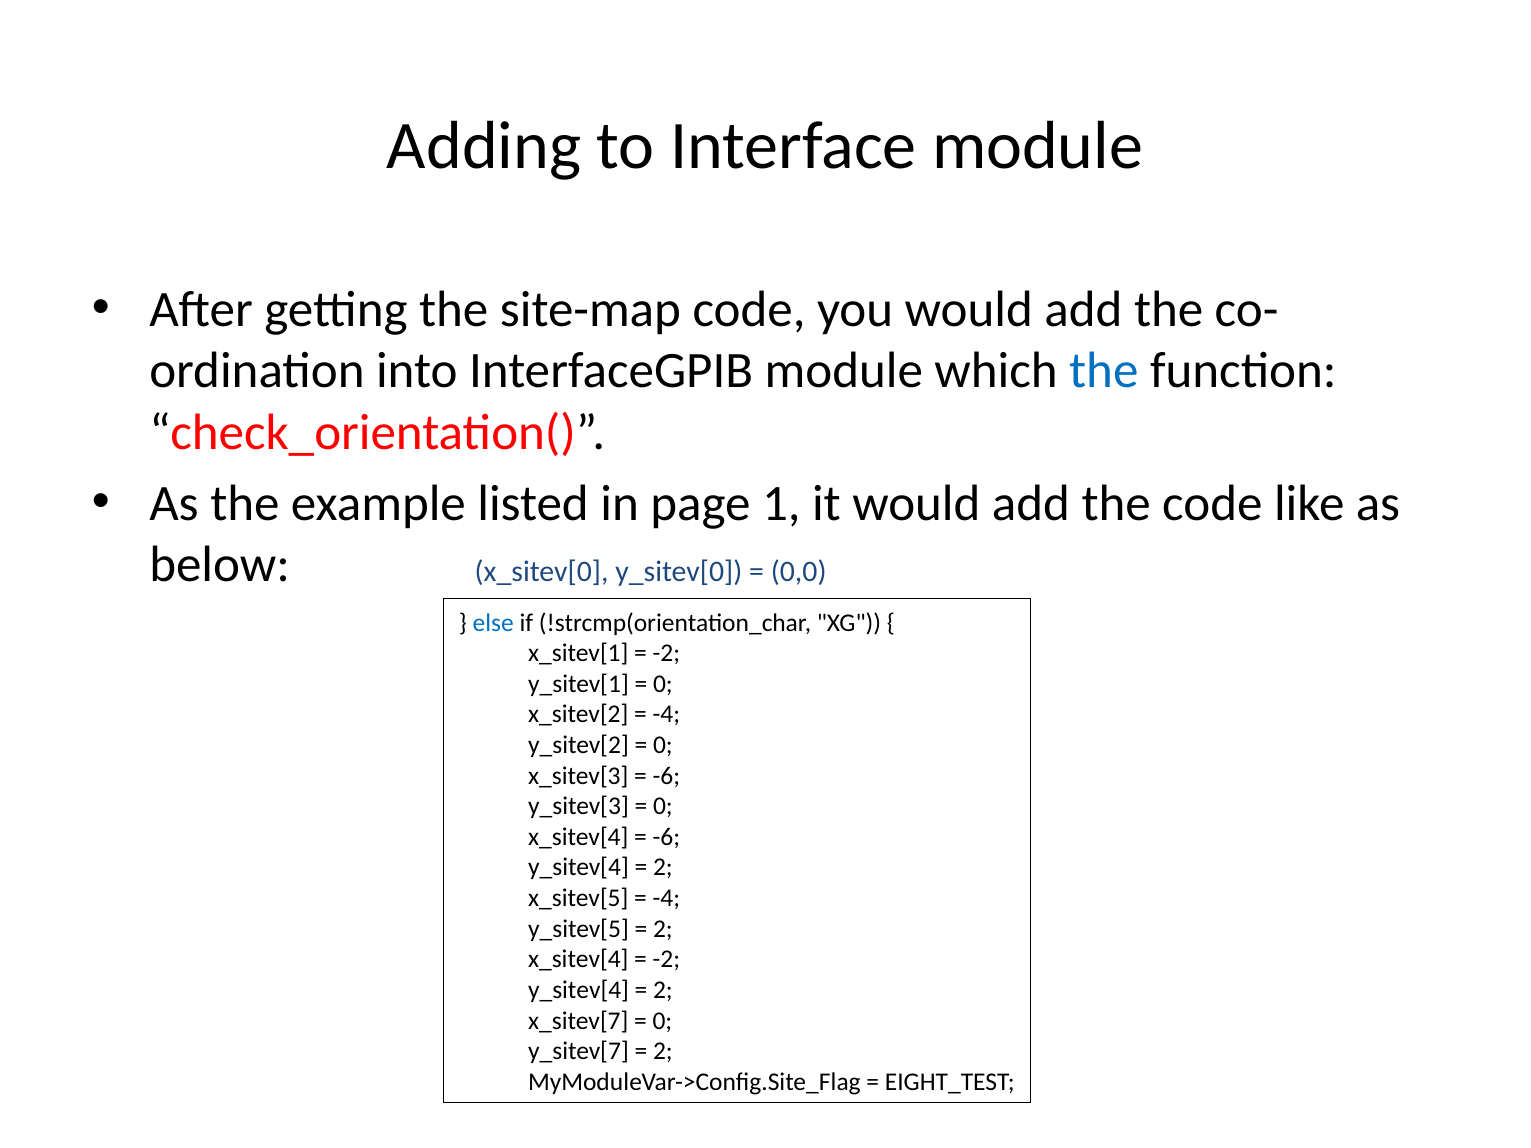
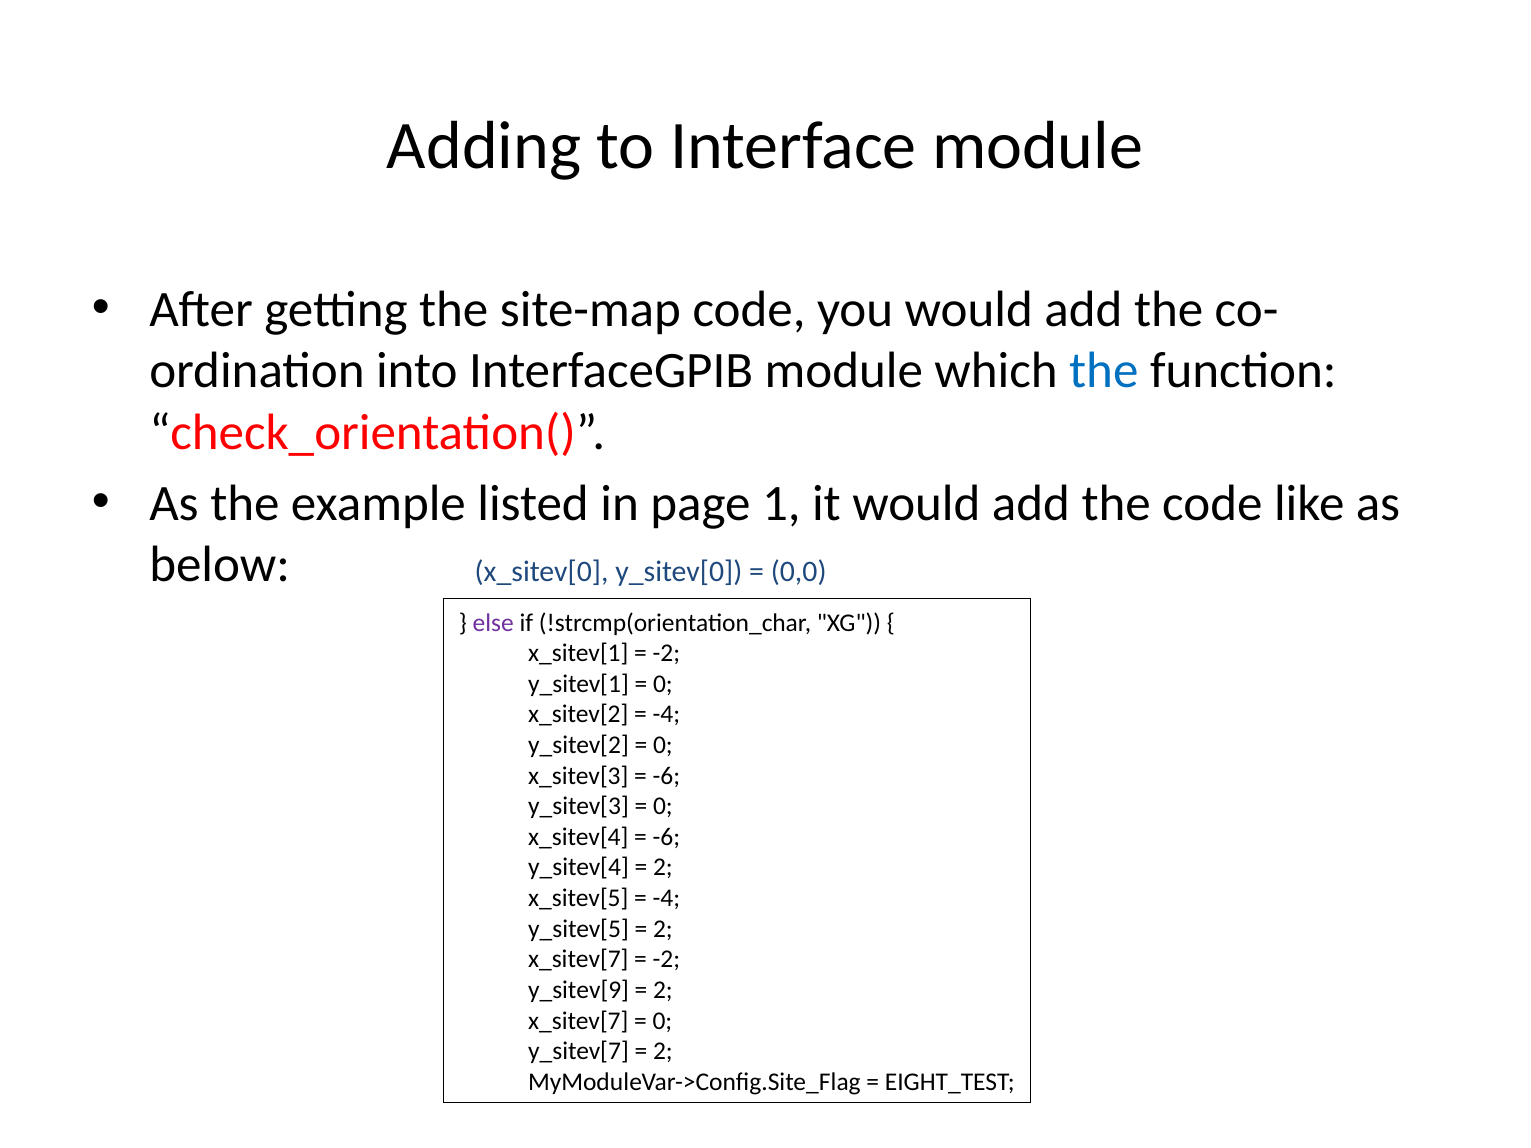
else colour: blue -> purple (493, 623)
x_sitev[4: x_sitev[4 -> x_sitev[7 (578, 960)
y_sitev[4: y_sitev[4 -> y_sitev[9 (579, 990)
